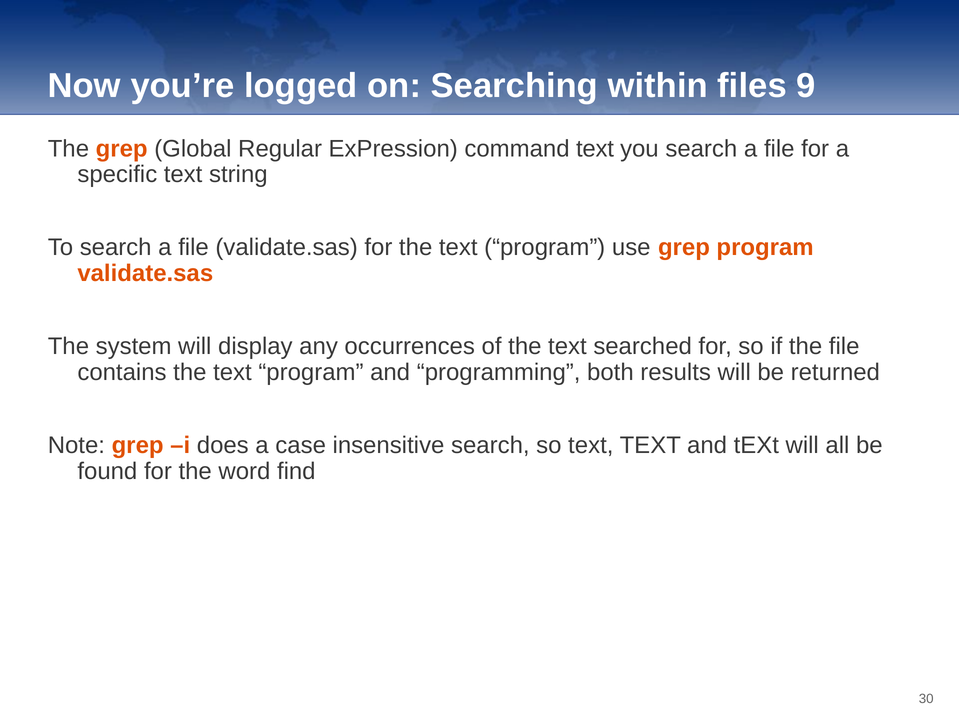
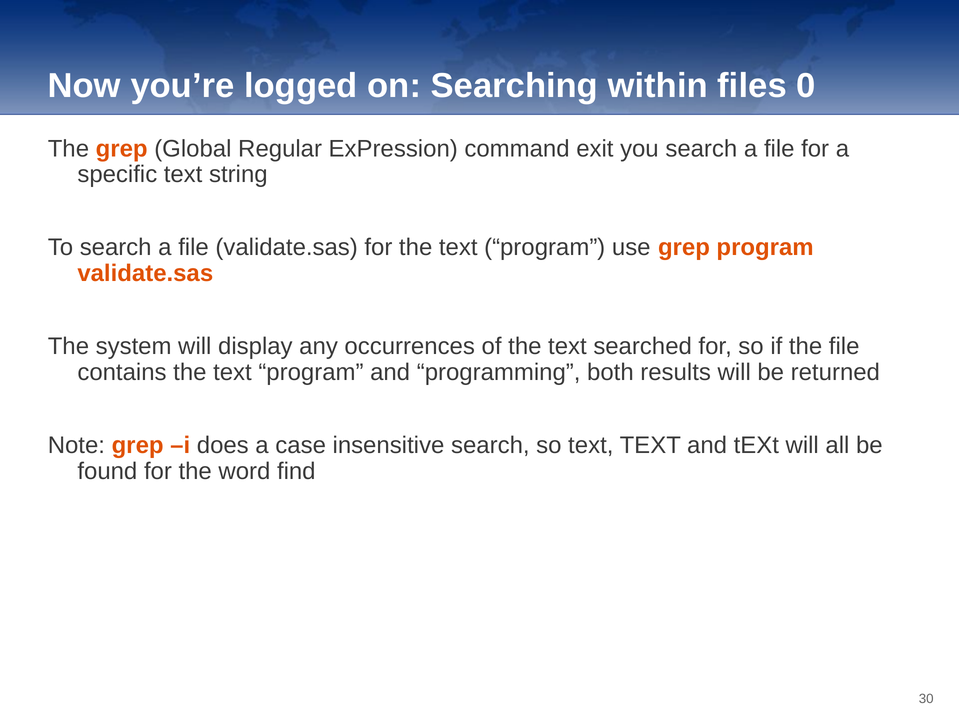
9: 9 -> 0 (806, 86)
command text: text -> exit (595, 149)
